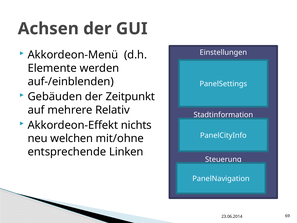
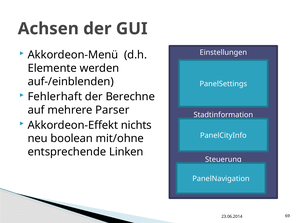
Gebäuden: Gebäuden -> Fehlerhaft (55, 97)
Zeitpunkt: Zeitpunkt -> Berechne (130, 97)
Relativ: Relativ -> Parser (112, 110)
welchen: welchen -> boolean (72, 138)
